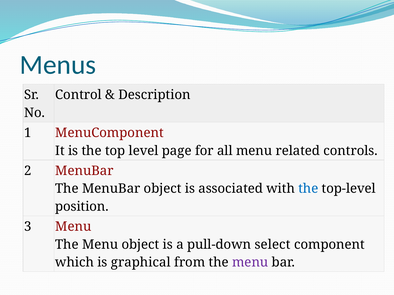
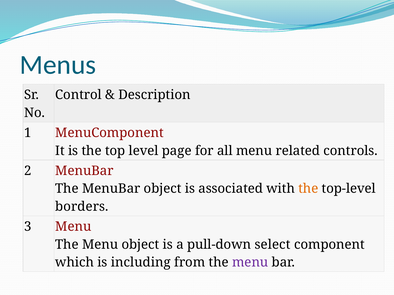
the colour: blue -> orange (308, 189)
position: position -> borders (82, 207)
graphical: graphical -> including (141, 263)
